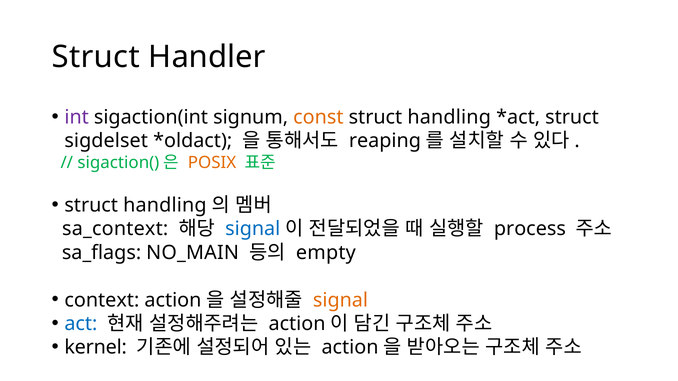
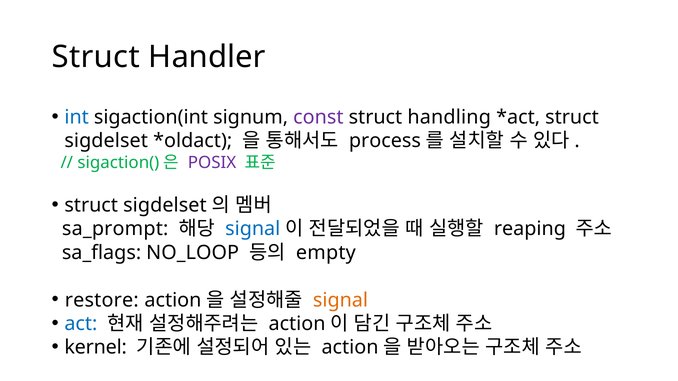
int colour: purple -> blue (77, 117)
const colour: orange -> purple (318, 117)
reaping: reaping -> process (385, 141)
POSIX colour: orange -> purple (212, 163)
handling: handling -> sigdelset (165, 205)
sa_context: sa_context -> sa_prompt (115, 229)
process: process -> reaping (530, 229)
NO_MAIN: NO_MAIN -> NO_LOOP (193, 253)
context: context -> restore (102, 300)
